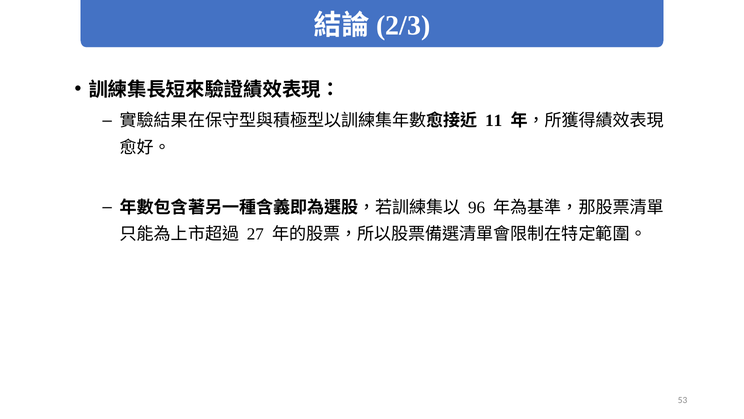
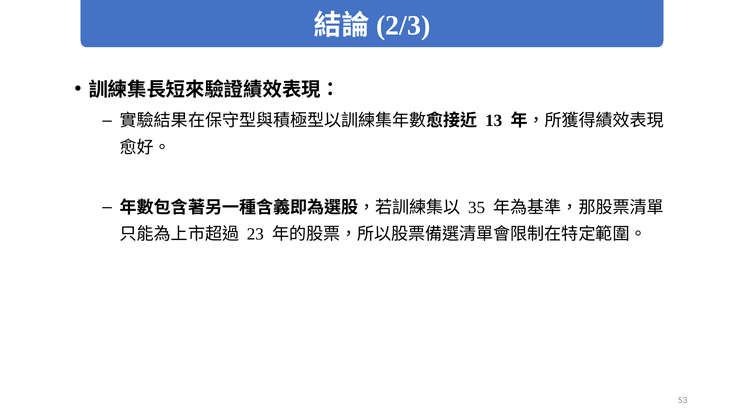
11: 11 -> 13 (494, 121)
96: 96 -> 35 (477, 207)
27: 27 -> 23 (255, 234)
